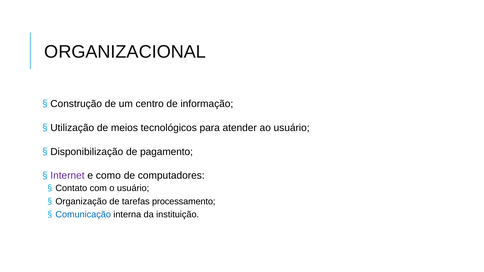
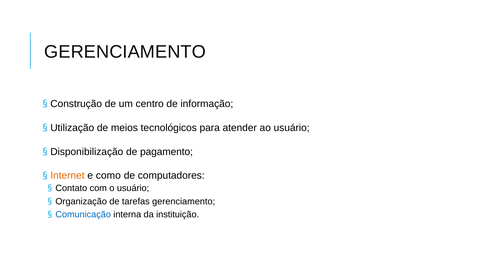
ORGANIZACIONAL: ORGANIZACIONAL -> GERENCIAMENTO (125, 52)
Internet colour: purple -> orange (67, 176)
tarefas processamento: processamento -> gerenciamento (184, 202)
